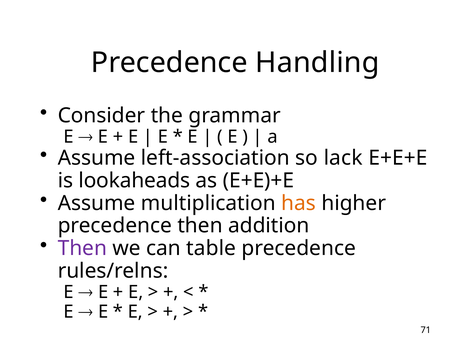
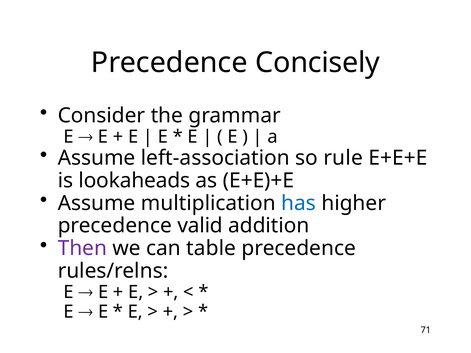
Handling: Handling -> Concisely (318, 63)
lack: lack -> rule (343, 158)
has colour: orange -> blue (299, 203)
precedence then: then -> valid (200, 226)
